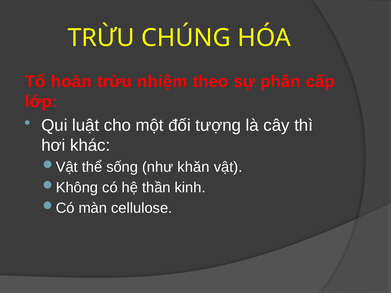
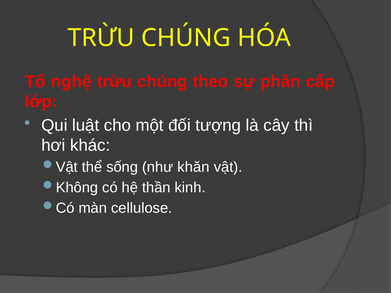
hoàn: hoàn -> nghệ (71, 82)
nhiệm: nhiệm -> chúng (162, 82)
